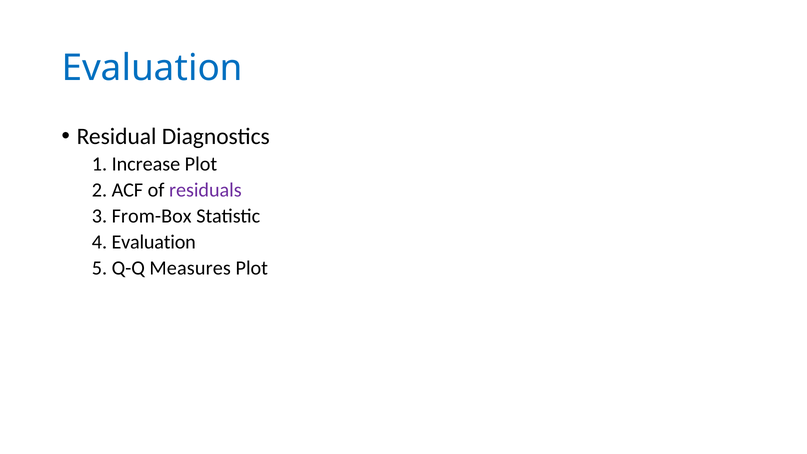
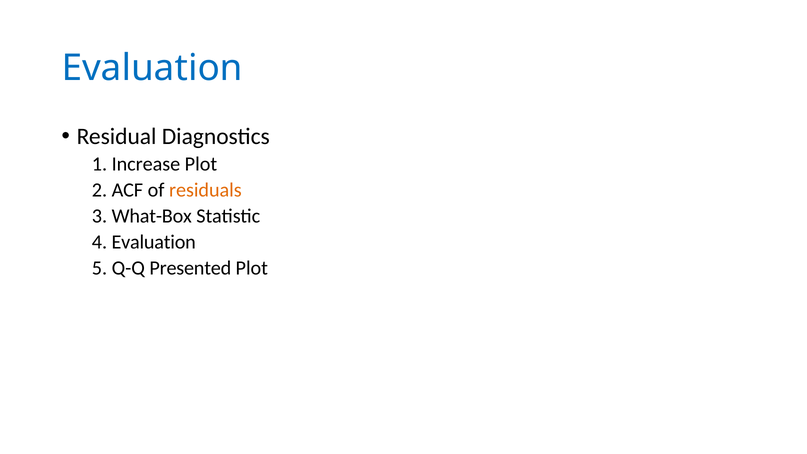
residuals colour: purple -> orange (205, 190)
From-Box: From-Box -> What-Box (152, 216)
Measures: Measures -> Presented (190, 268)
